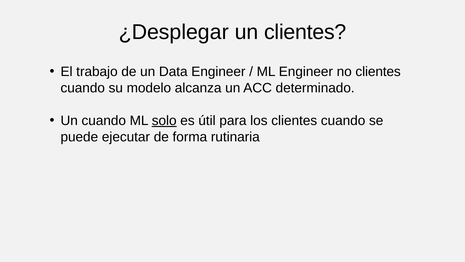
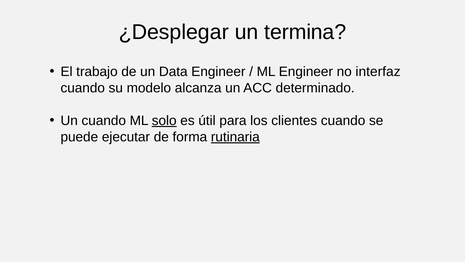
un clientes: clientes -> termina (305, 32)
no clientes: clientes -> interfaz (378, 72)
rutinaria underline: none -> present (235, 137)
